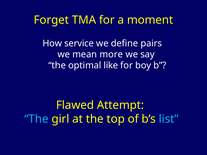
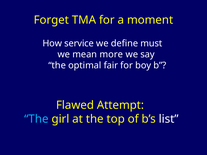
pairs: pairs -> must (151, 43)
like: like -> fair (111, 66)
list colour: light blue -> white (169, 119)
